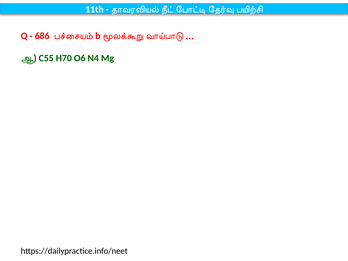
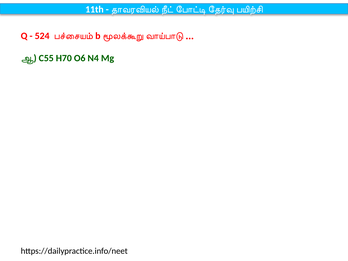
686: 686 -> 524 (42, 36)
